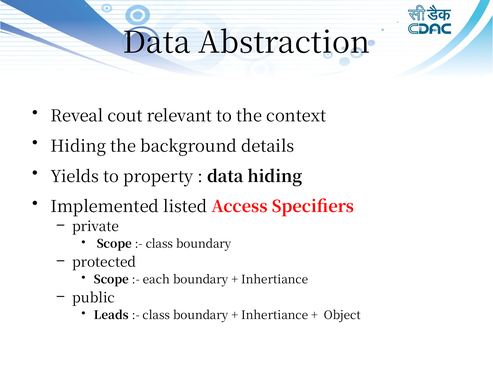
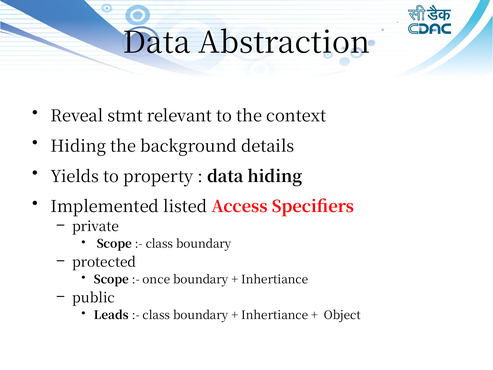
cout: cout -> stmt (125, 116)
each: each -> once (156, 279)
